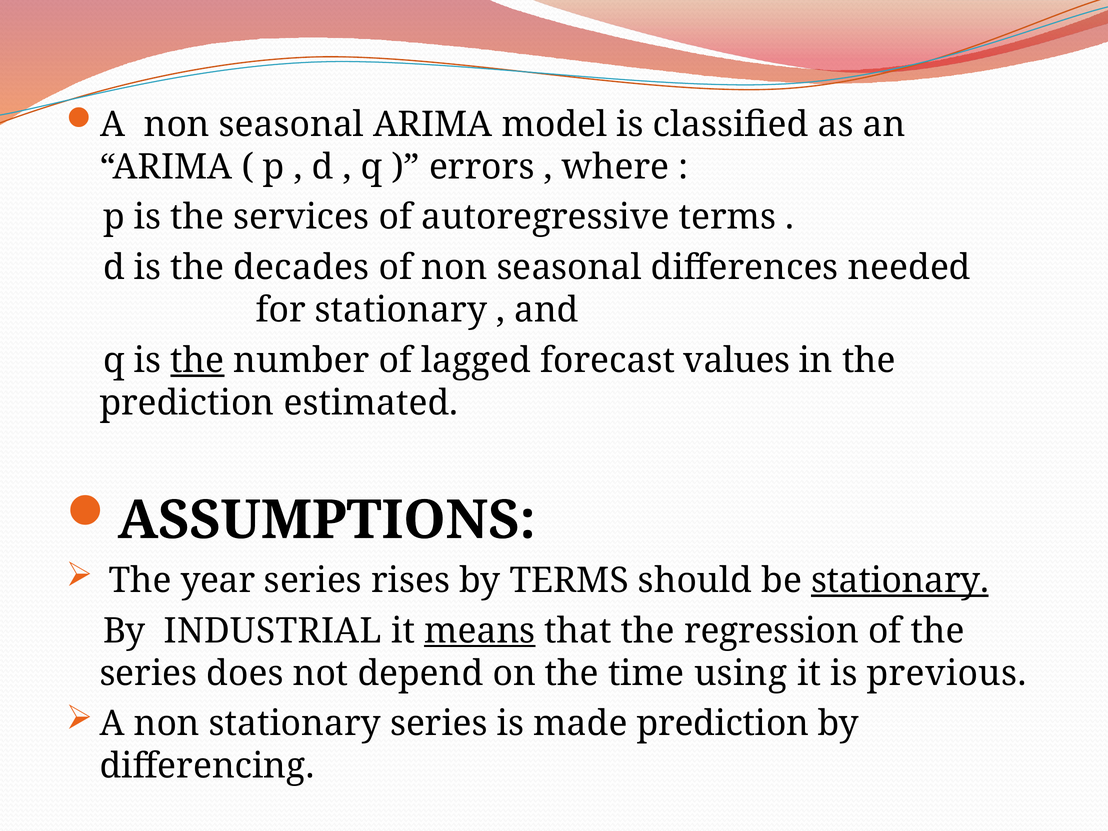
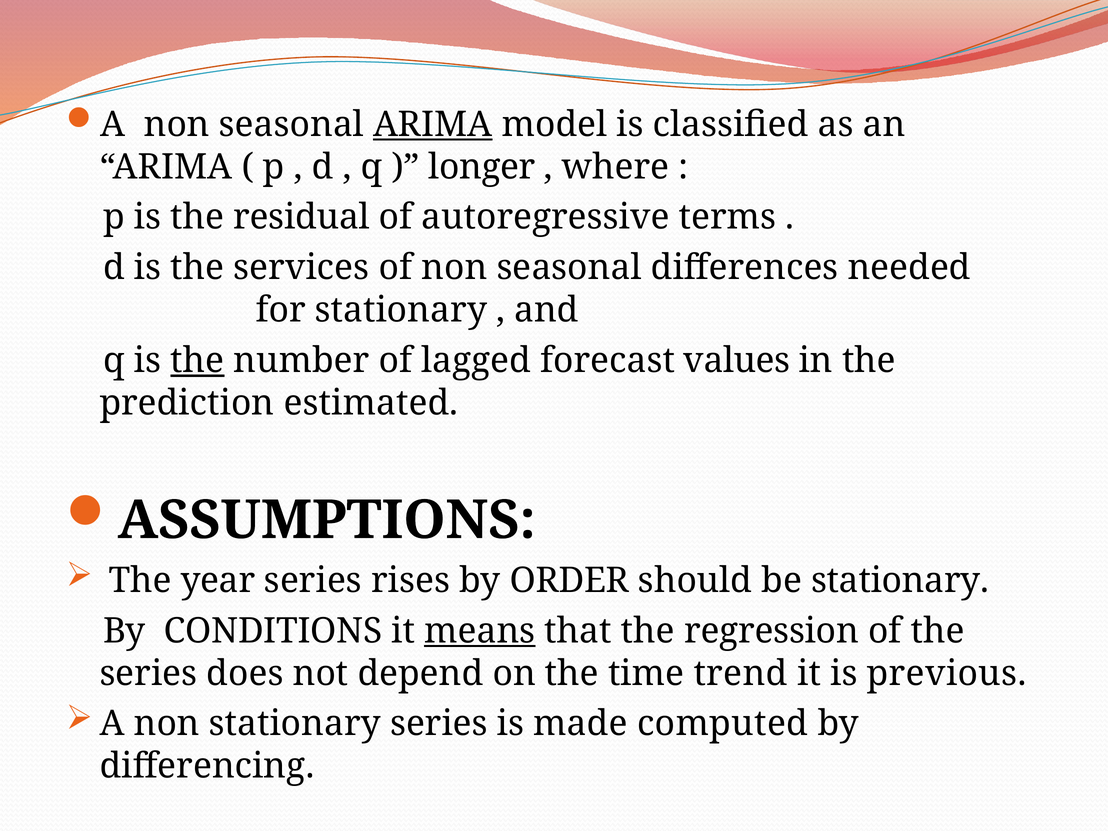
ARIMA underline: none -> present (433, 124)
errors: errors -> longer (482, 167)
services: services -> residual (301, 217)
decades: decades -> services (301, 268)
by TERMS: TERMS -> ORDER (569, 580)
stationary underline: present -> none (900, 580)
INDUSTRIAL: INDUSTRIAL -> CONDITIONS (273, 631)
using: using -> trend (741, 673)
made prediction: prediction -> computed (723, 724)
